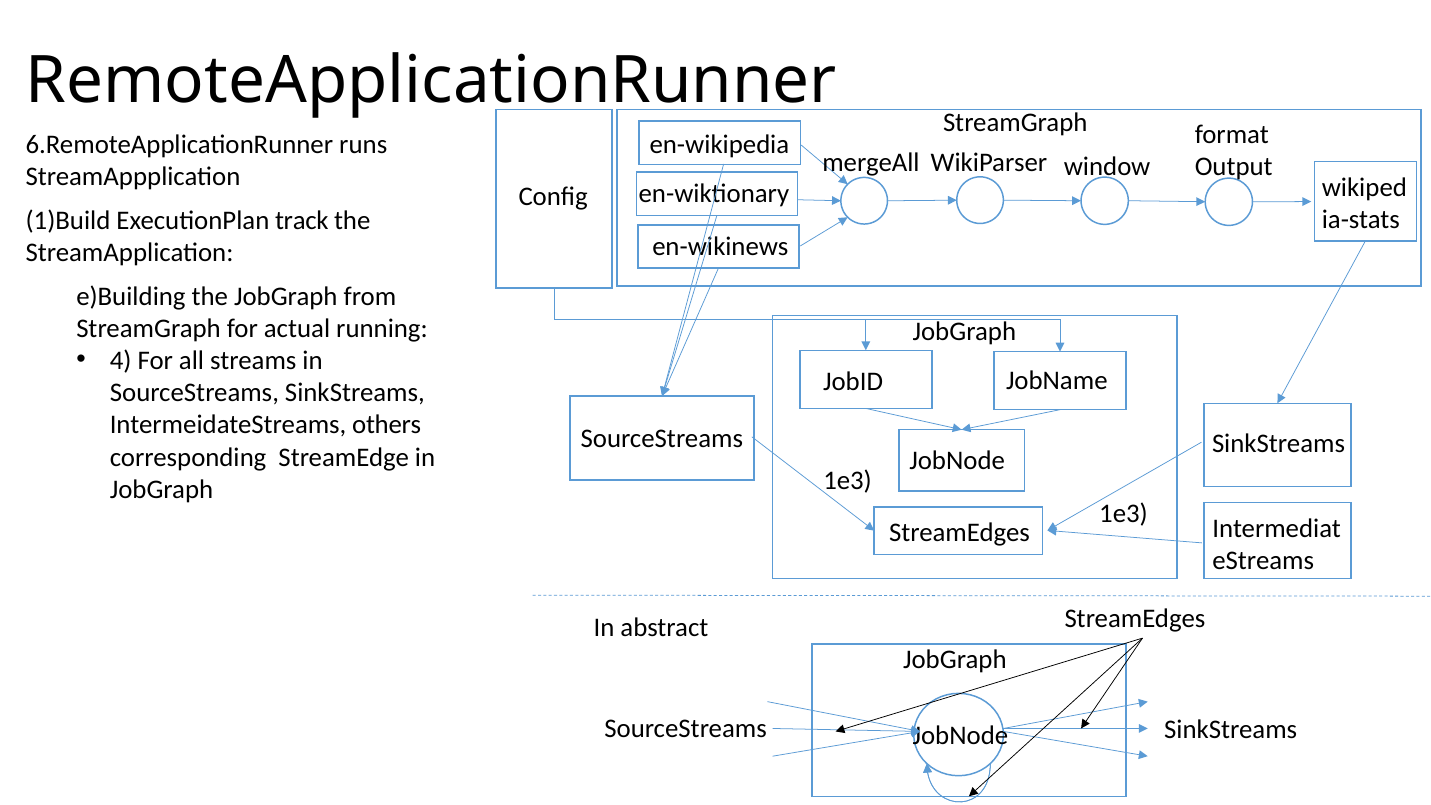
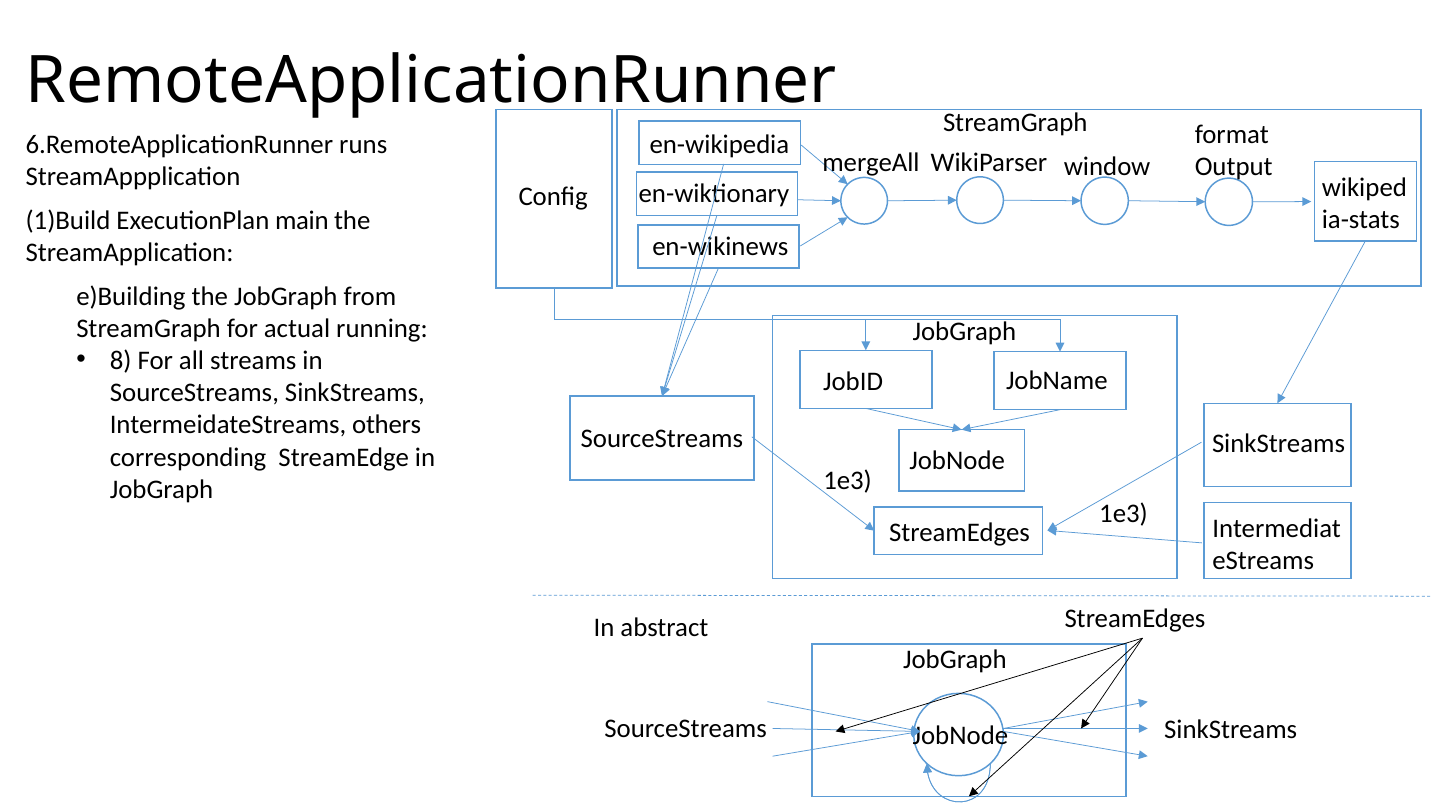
track: track -> main (302, 220)
4: 4 -> 8 (121, 361)
